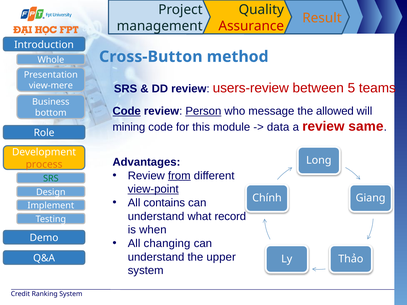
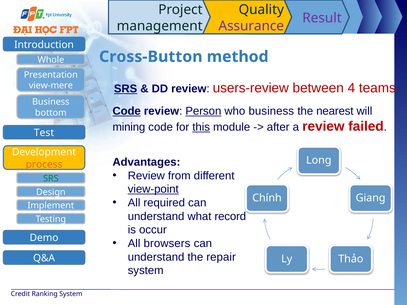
Result colour: orange -> purple (322, 18)
Assurance colour: red -> purple (251, 26)
SRS underline: none -> present (126, 89)
5: 5 -> 4 (351, 88)
who message: message -> business (271, 111)
allowed: allowed -> nearest (335, 111)
this underline: none -> present (201, 127)
data: data -> after (278, 127)
same: same -> failed (366, 126)
Role: Role -> Test (44, 133)
from underline: present -> none (179, 176)
contains: contains -> required (164, 203)
when: when -> occur (153, 230)
changing: changing -> browsers (167, 244)
upper: upper -> repair (221, 257)
